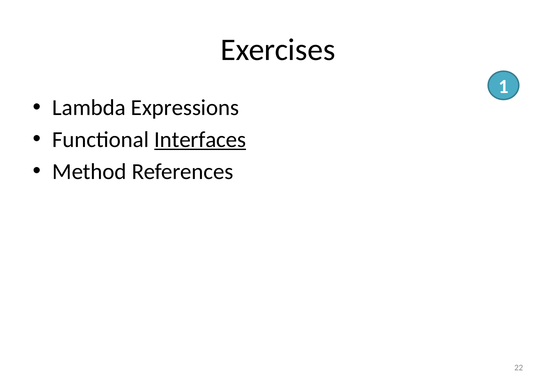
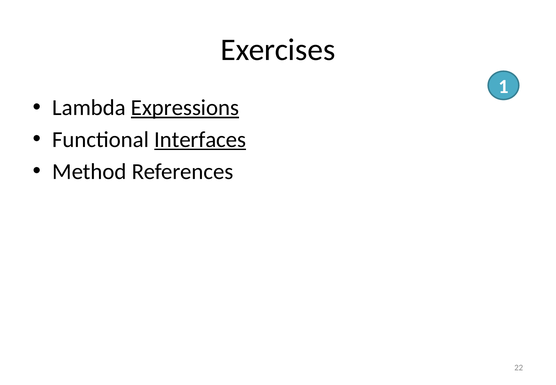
Expressions underline: none -> present (185, 108)
